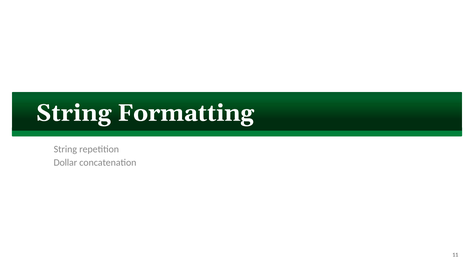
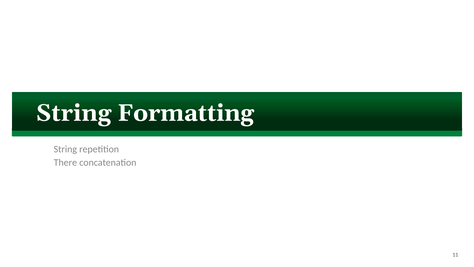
Dollar: Dollar -> There (65, 162)
